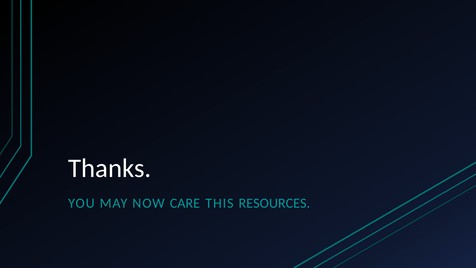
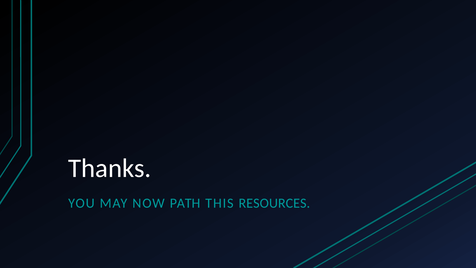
CARE: CARE -> PATH (185, 203)
